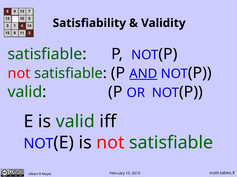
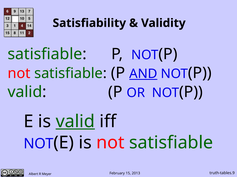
valid underline: none -> present (75, 122)
